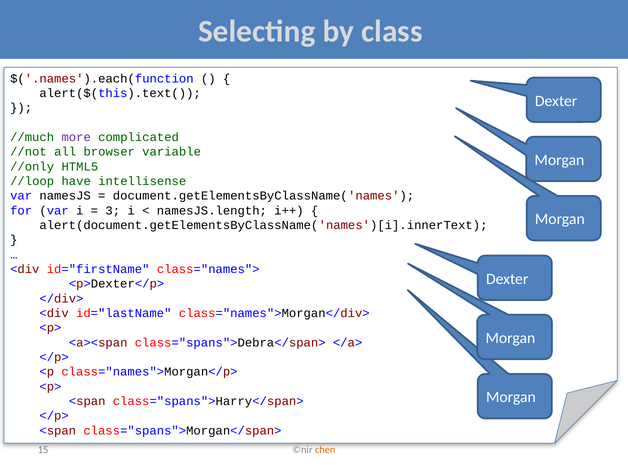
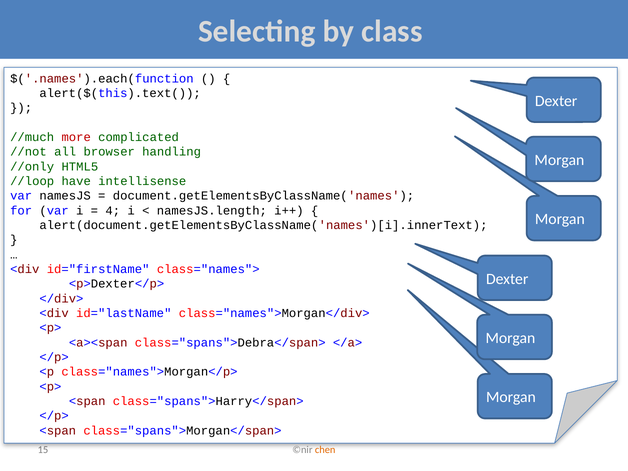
more colour: purple -> red (76, 137)
variable: variable -> handling (172, 152)
3: 3 -> 4 (113, 211)
